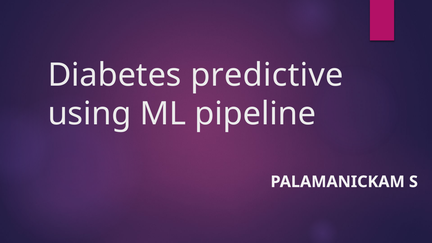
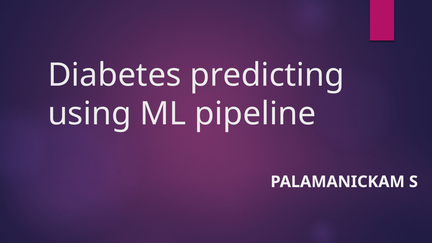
predictive: predictive -> predicting (267, 75)
